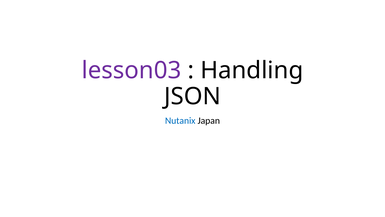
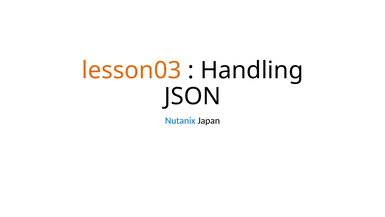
lesson03 colour: purple -> orange (131, 70)
